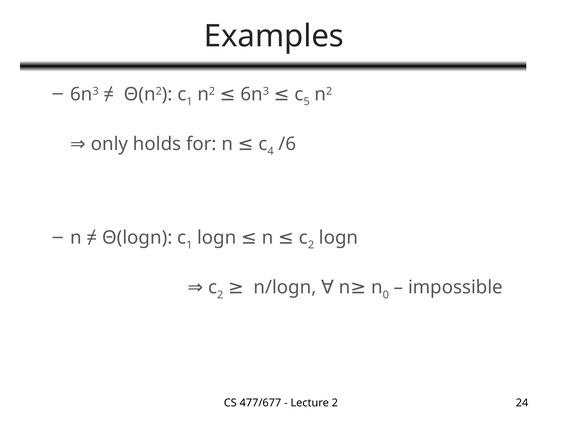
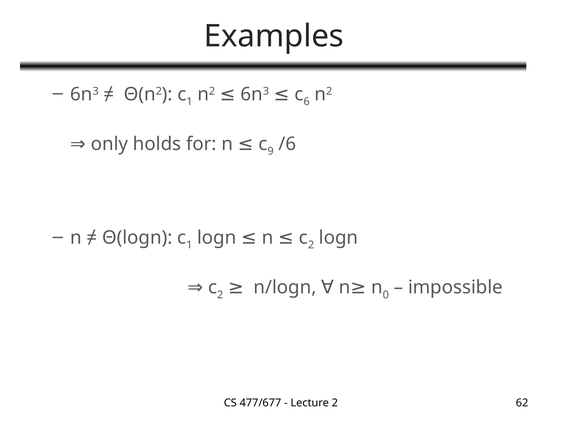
5: 5 -> 6 (307, 102)
4: 4 -> 9 (271, 151)
24: 24 -> 62 (522, 403)
